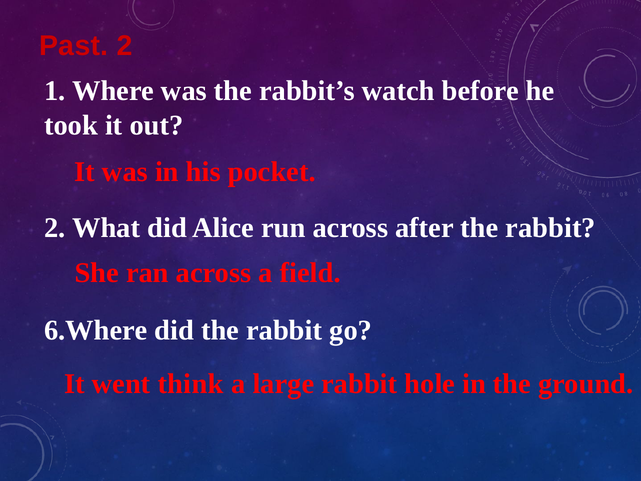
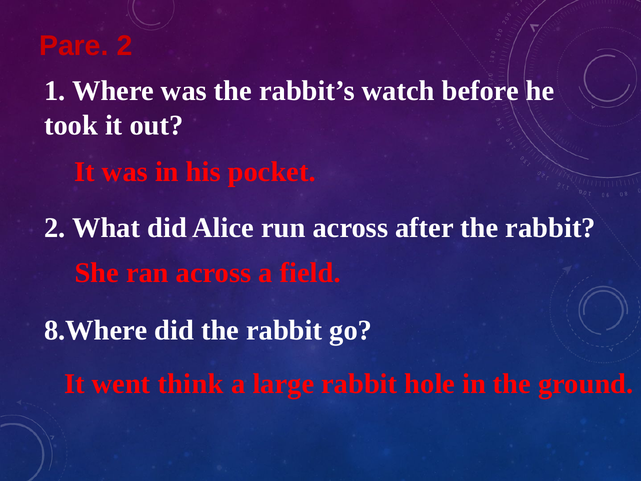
Past: Past -> Pare (74, 46)
6.Where: 6.Where -> 8.Where (96, 330)
